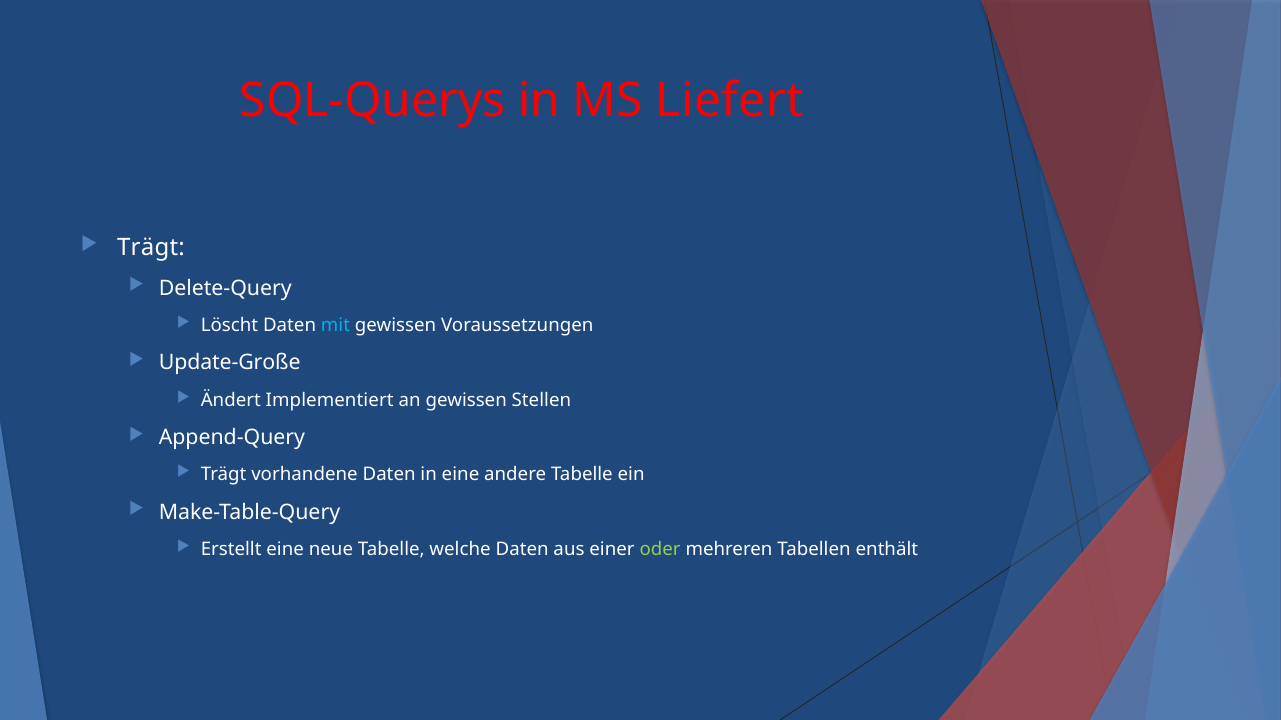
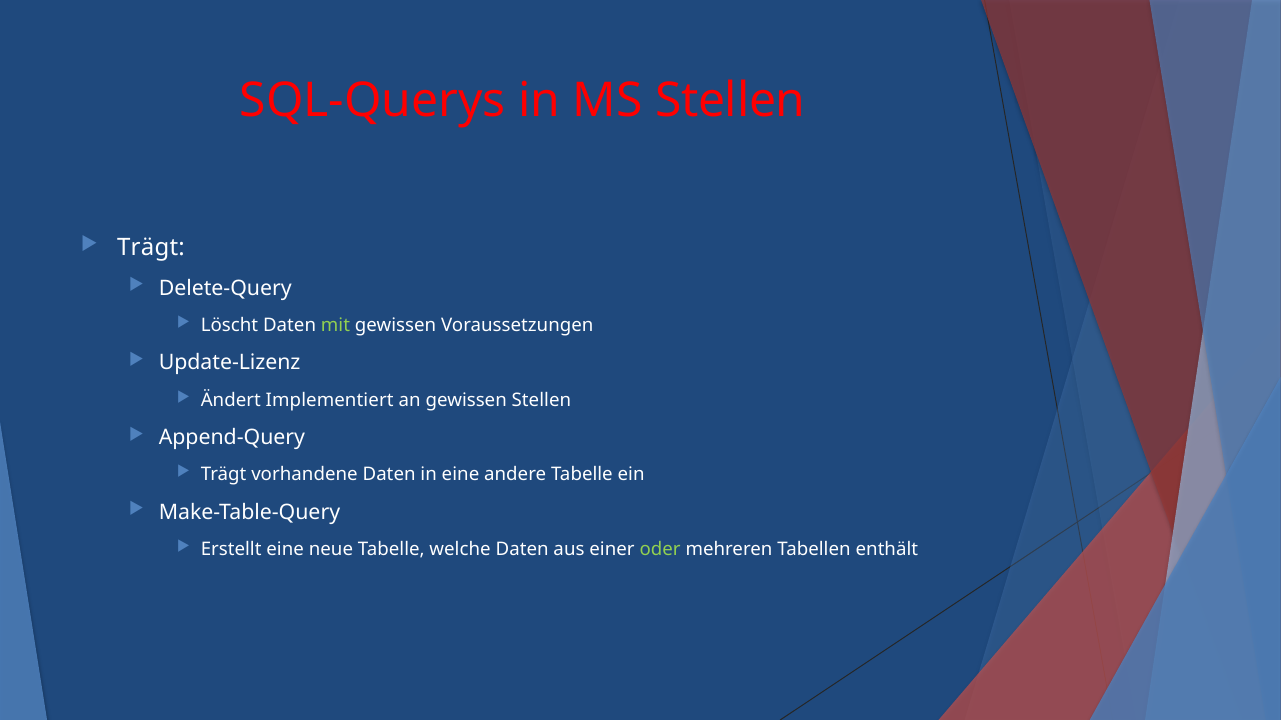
MS Liefert: Liefert -> Stellen (730, 101)
mit colour: light blue -> light green (336, 325)
Update-Große: Update-Große -> Update-Lizenz (230, 363)
